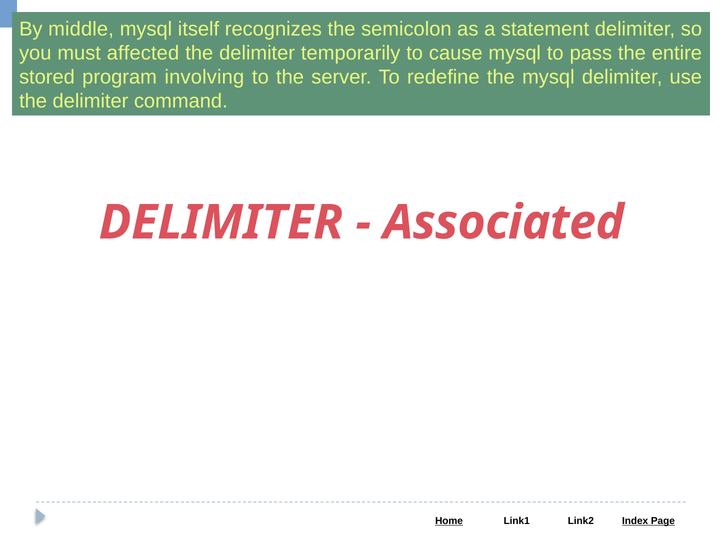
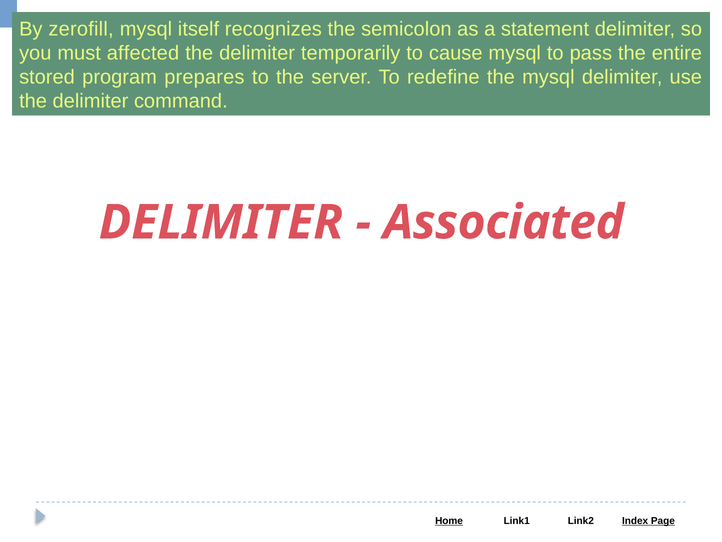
middle: middle -> zerofill (81, 29)
involving: involving -> prepares (204, 77)
